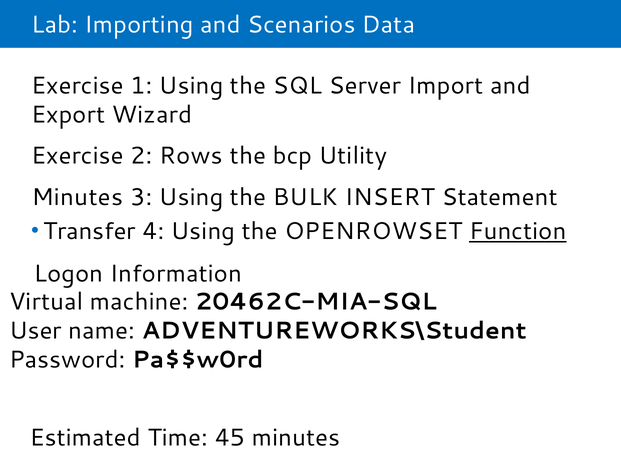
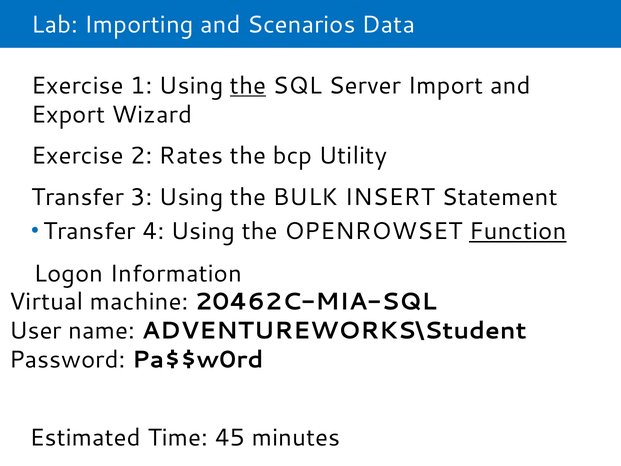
the underline: none -> present (248, 86)
Rows: Rows -> Rates (191, 156)
Minutes: Minutes -> Transfer (78, 197)
